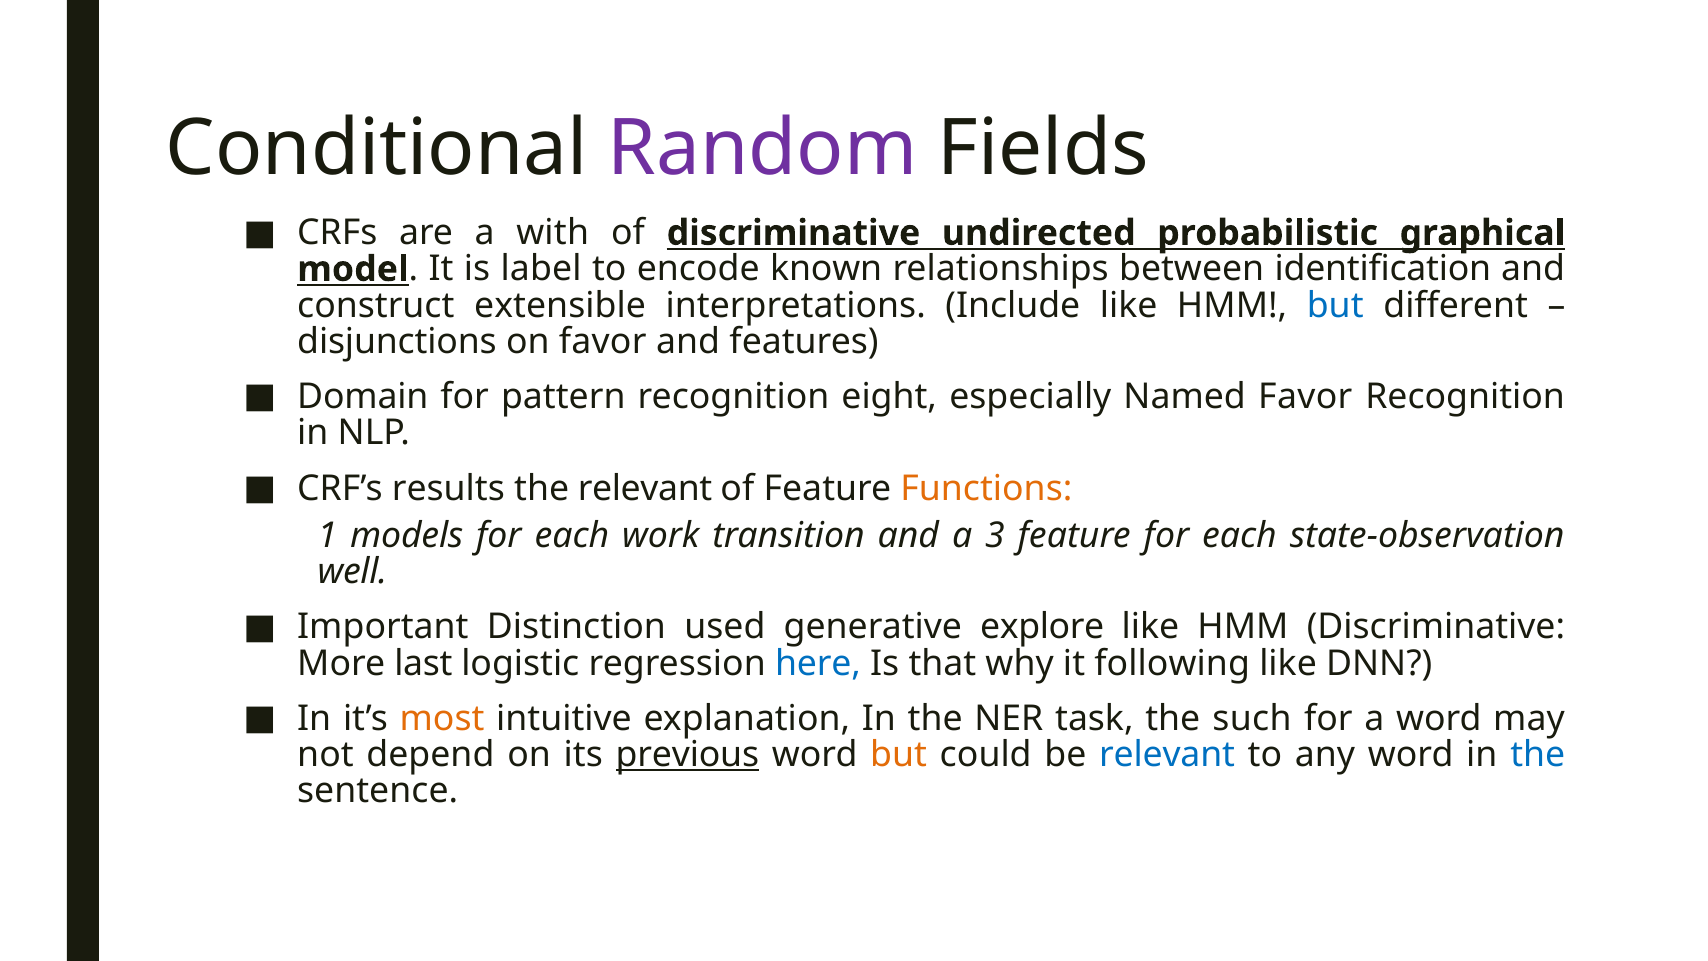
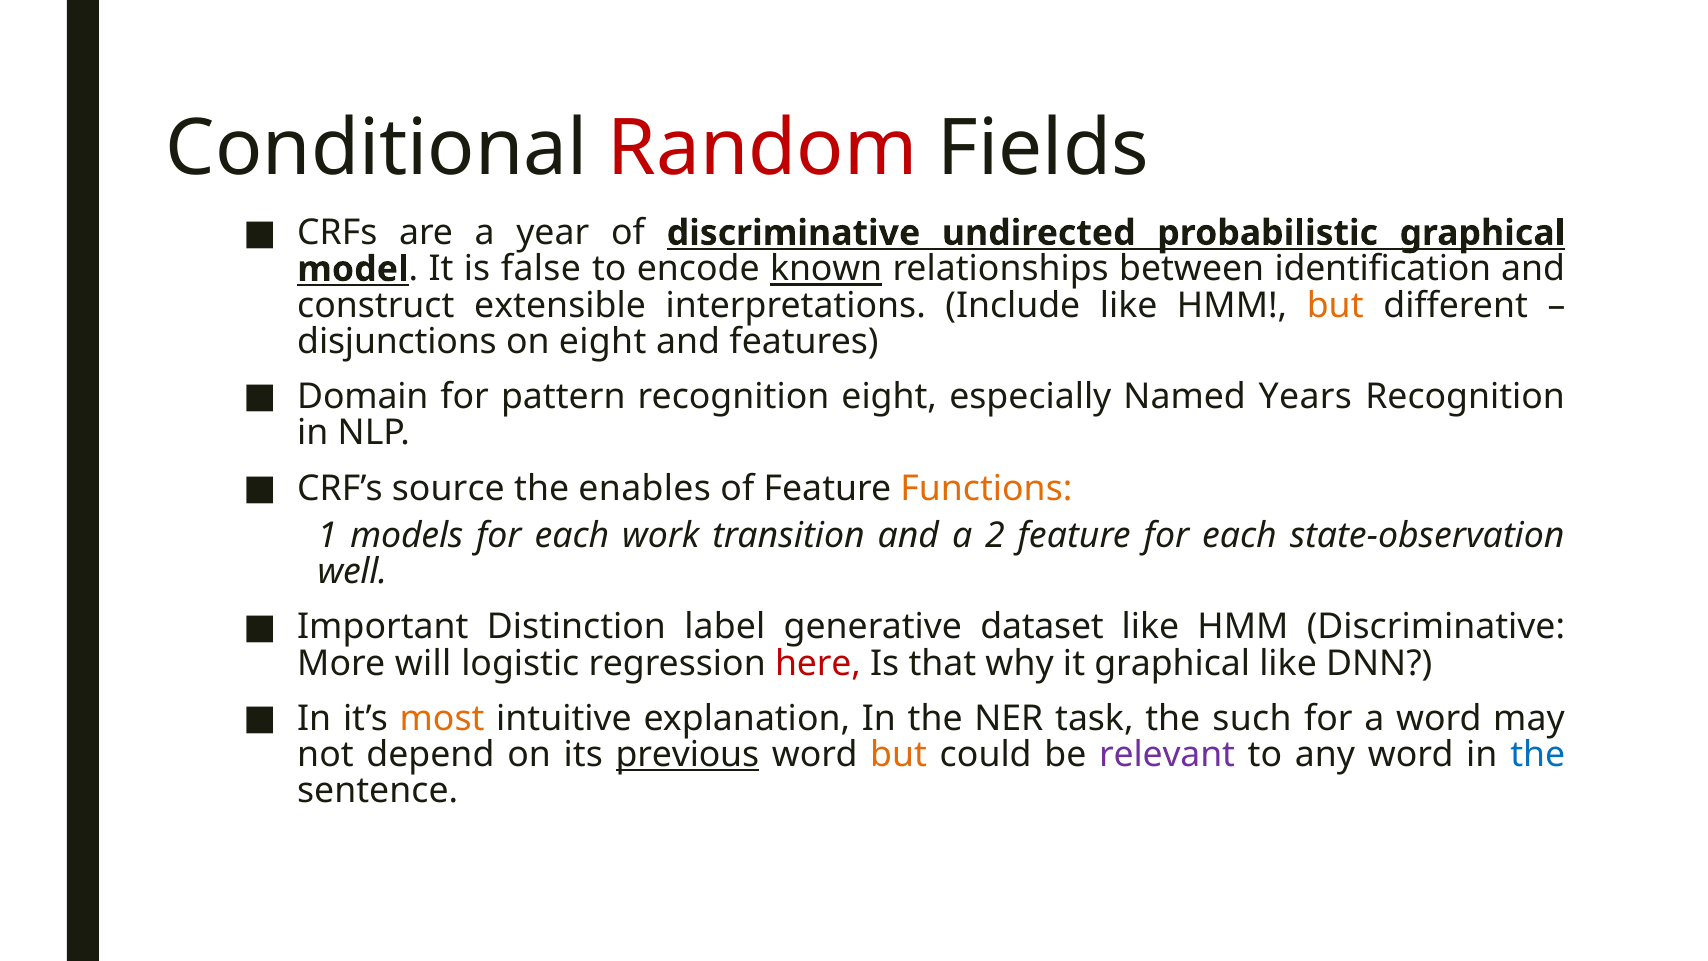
Random colour: purple -> red (763, 149)
with: with -> year (553, 233)
label: label -> false (541, 269)
known underline: none -> present (826, 269)
but colour: blue -> orange (1335, 305)
on favor: favor -> eight (603, 341)
Named Favor: Favor -> Years (1305, 397)
results: results -> source (448, 488)
the relevant: relevant -> enables (645, 488)
3: 3 -> 2 (995, 536)
used: used -> label (725, 627)
explore: explore -> dataset (1042, 627)
last: last -> will (423, 663)
here colour: blue -> red (818, 663)
it following: following -> graphical (1172, 663)
relevant colour: blue -> purple (1167, 755)
